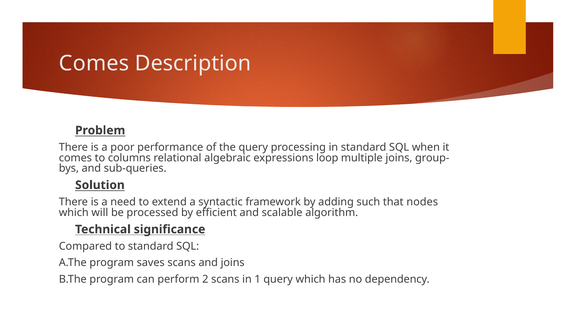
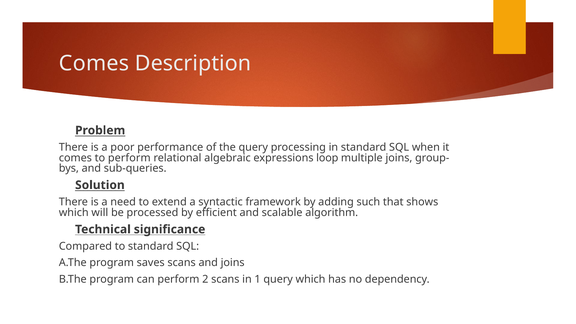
to columns: columns -> perform (129, 158)
nodes: nodes -> shows (422, 202)
